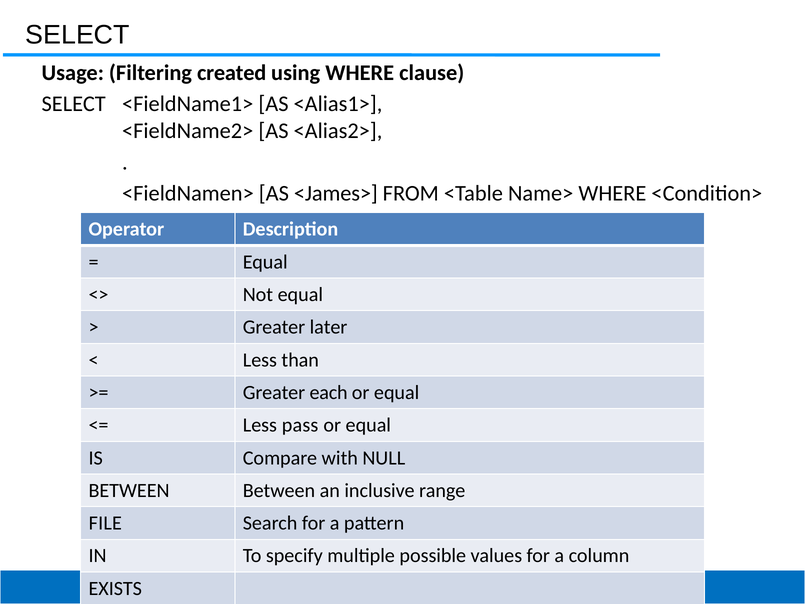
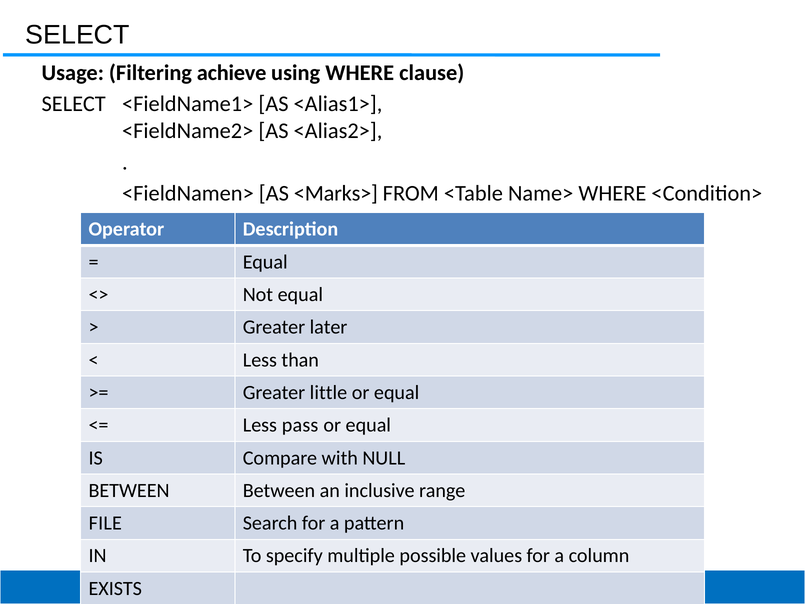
created: created -> achieve (232, 73)
<James>: <James> -> <Marks> (336, 193)
each: each -> little (328, 392)
